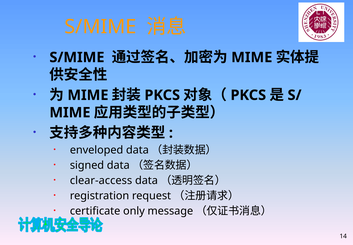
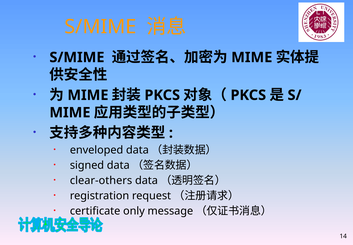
clear-access: clear-access -> clear-others (101, 180)
